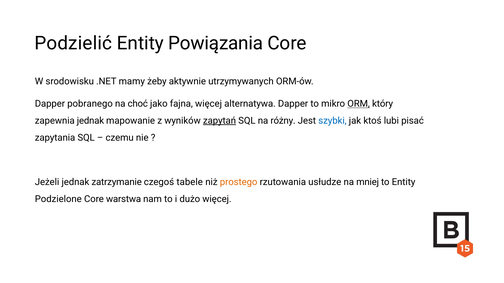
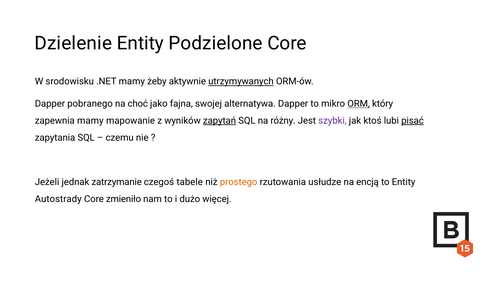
Podzielić: Podzielić -> Dzielenie (73, 43)
Powiązania: Powiązania -> Podzielone (216, 43)
utrzymywanych underline: none -> present (241, 82)
fajna więcej: więcej -> swojej (209, 104)
zapewnia jednak: jednak -> mamy (90, 121)
szybki colour: blue -> purple (332, 121)
pisać underline: none -> present (413, 121)
mniej: mniej -> encją (368, 182)
Podzielone: Podzielone -> Autostrady (58, 199)
warstwa: warstwa -> zmieniło (124, 199)
